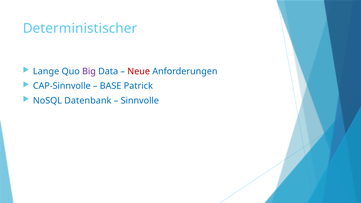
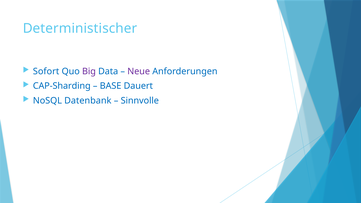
Lange: Lange -> Sofort (46, 71)
Neue colour: red -> purple (139, 71)
CAP-Sinnvolle: CAP-Sinnvolle -> CAP-Sharding (62, 86)
Patrick: Patrick -> Dauert (138, 86)
